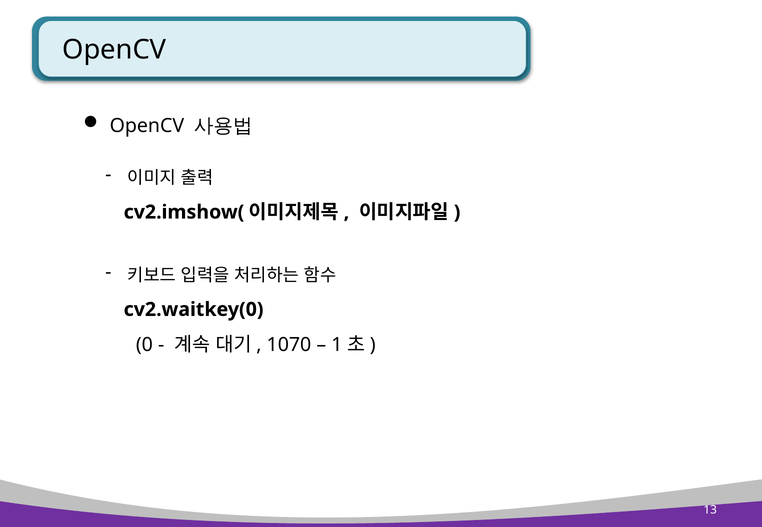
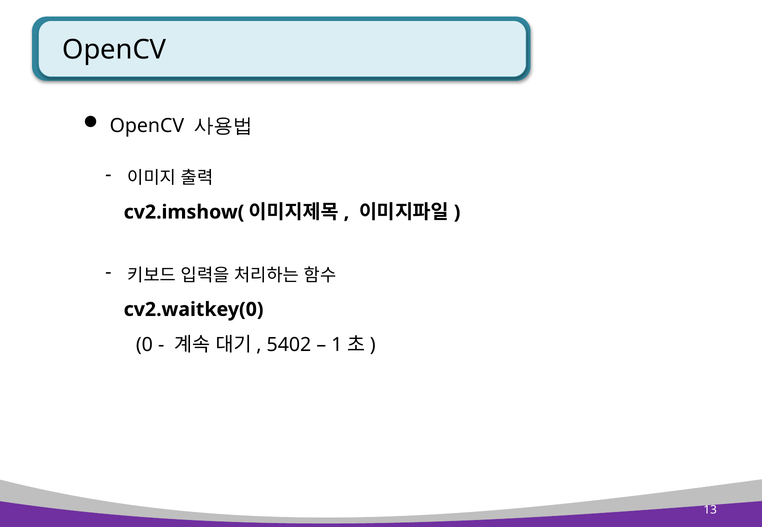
1070: 1070 -> 5402 (289, 345)
